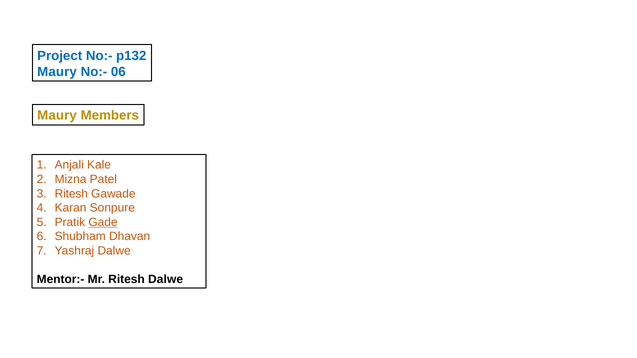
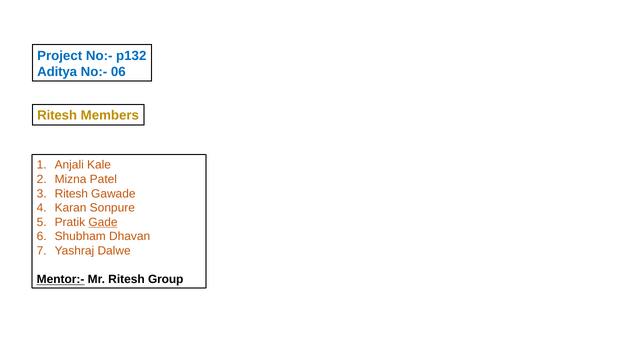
Maury: Maury -> Aditya (57, 72)
Maury: Maury -> Ritesh (57, 116)
Mentor:- underline: none -> present (61, 280)
Ritesh Dalwe: Dalwe -> Group (166, 280)
